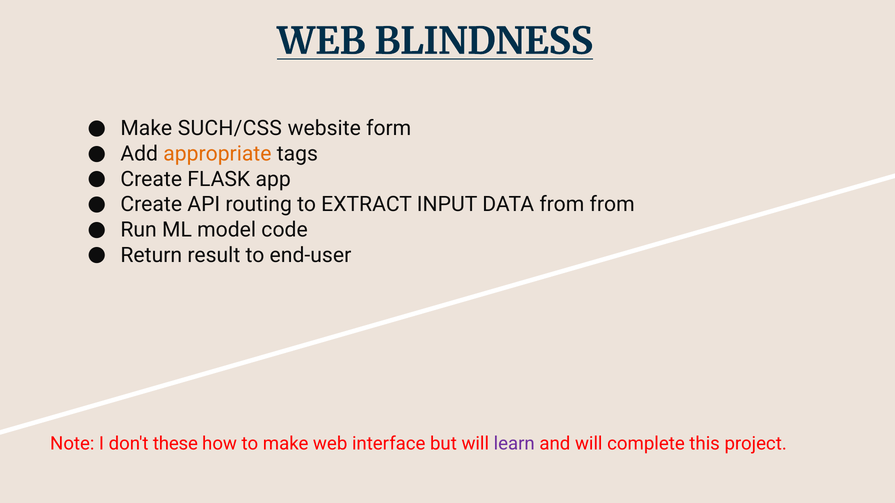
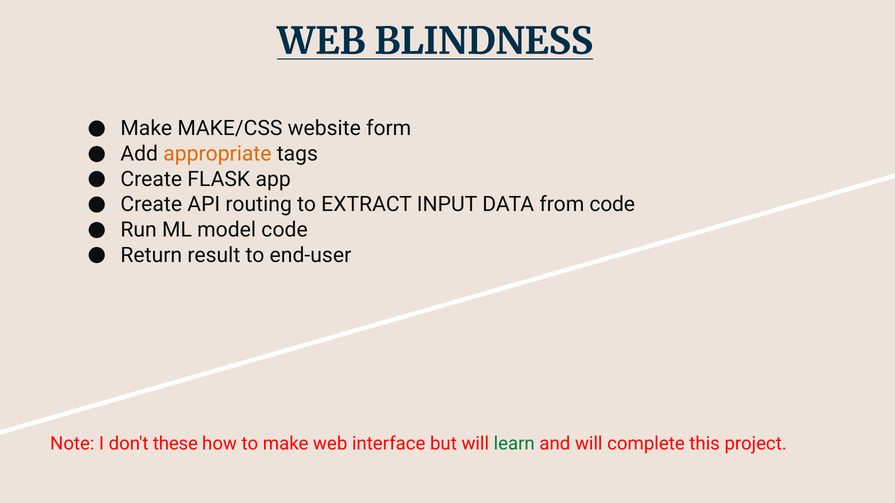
SUCH/CSS: SUCH/CSS -> MAKE/CSS (230, 129)
from from: from -> code (612, 205)
learn colour: purple -> green (514, 444)
